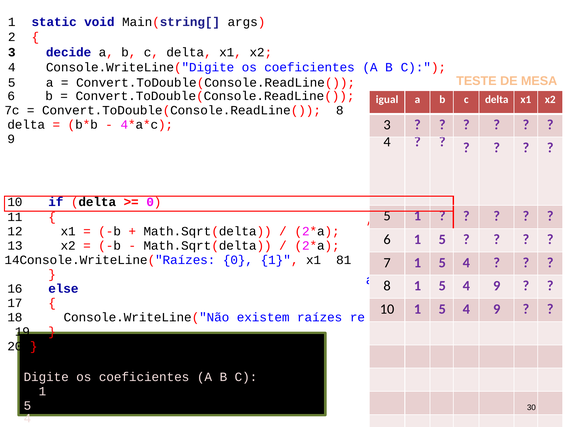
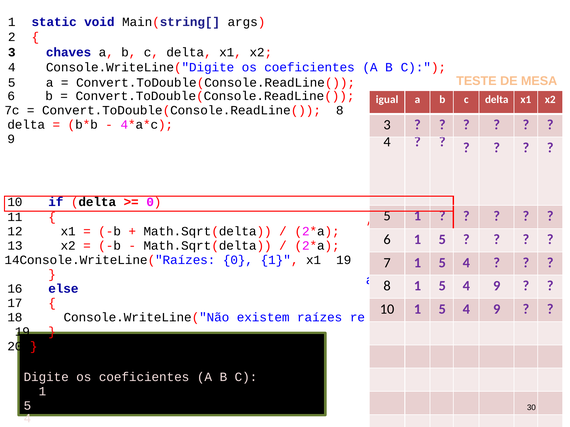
decide: decide -> chaves (69, 52)
x1 81: 81 -> 19 (344, 260)
